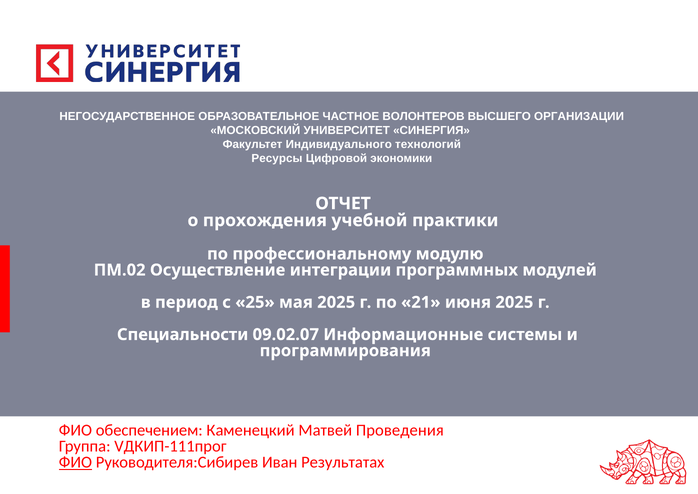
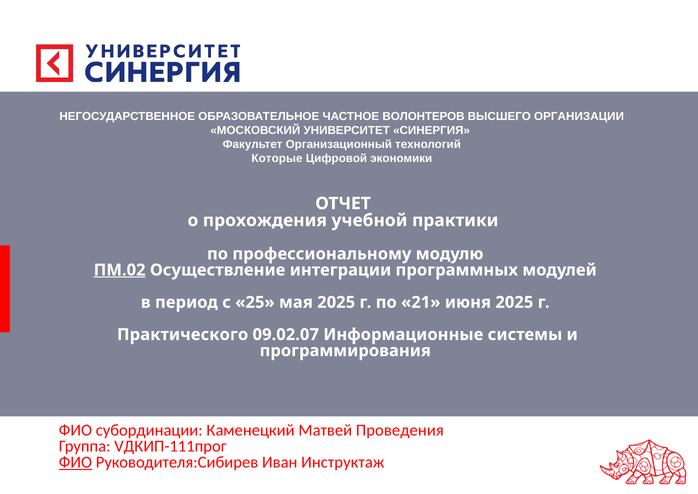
Индивидуального: Индивидуального -> Организационный (339, 144)
Ресурсы: Ресурсы -> Которые (277, 158)
ПМ.02 underline: none -> present (120, 270)
Специальности: Специальности -> Практического (183, 334)
обеспечением: обеспечением -> субординации (149, 430)
Результатах: Результатах -> Инструктаж (343, 462)
